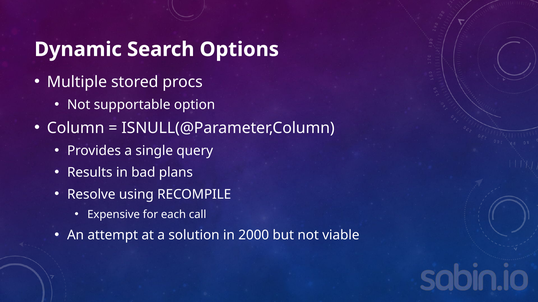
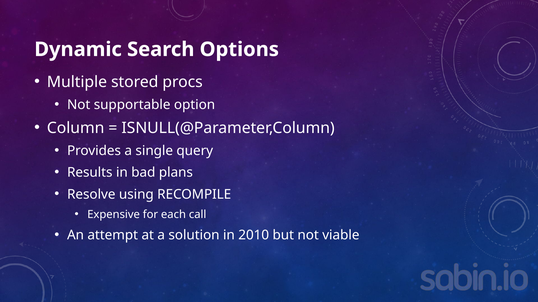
2000: 2000 -> 2010 (254, 235)
